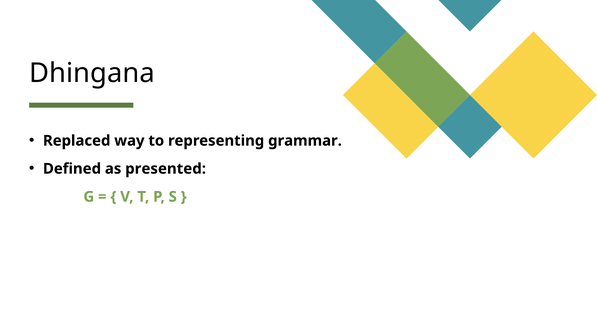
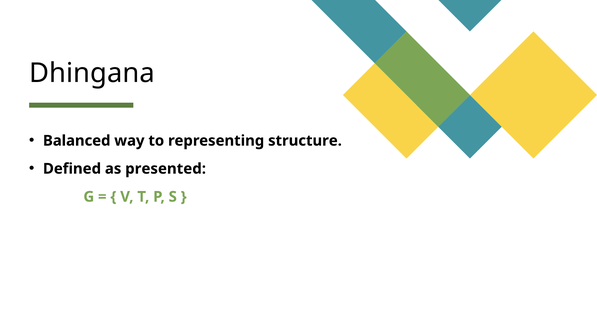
Replaced: Replaced -> Balanced (77, 141)
grammar: grammar -> structure (305, 141)
